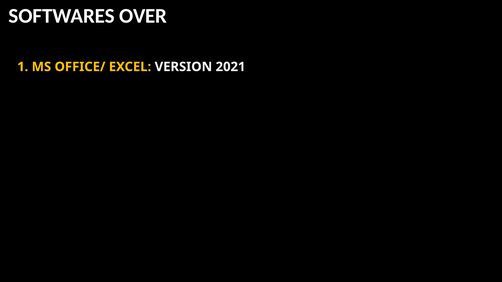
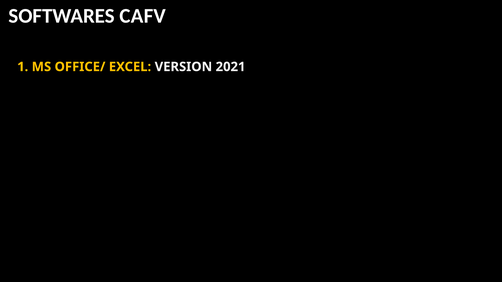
OVER: OVER -> CAFV (143, 16)
